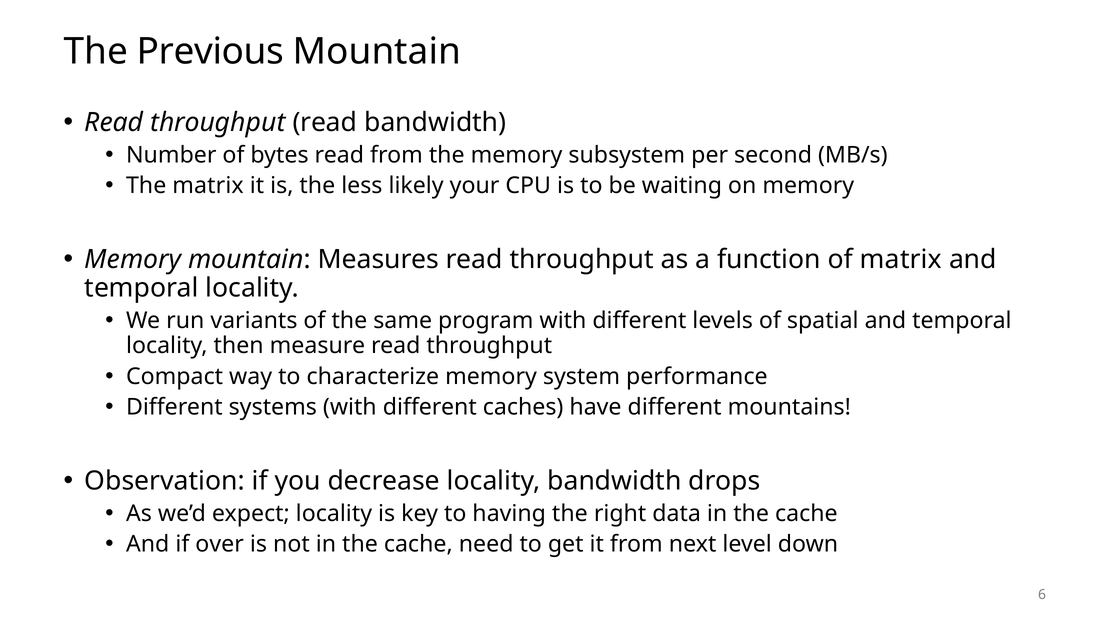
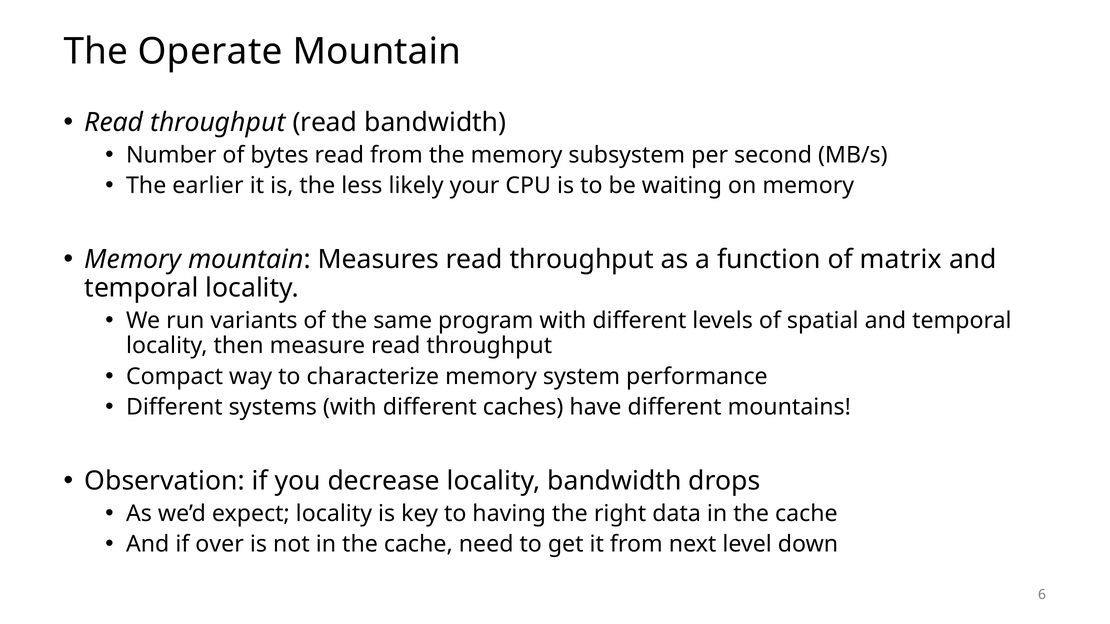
Previous: Previous -> Operate (210, 52)
The matrix: matrix -> earlier (208, 186)
